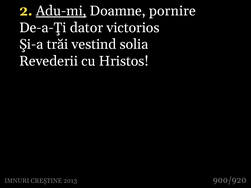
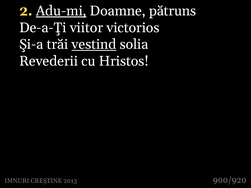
pornire: pornire -> pătruns (173, 11)
dator: dator -> viitor (86, 28)
vestind underline: none -> present (94, 44)
